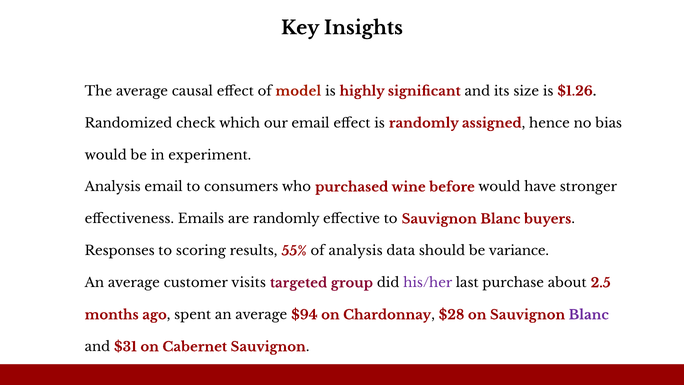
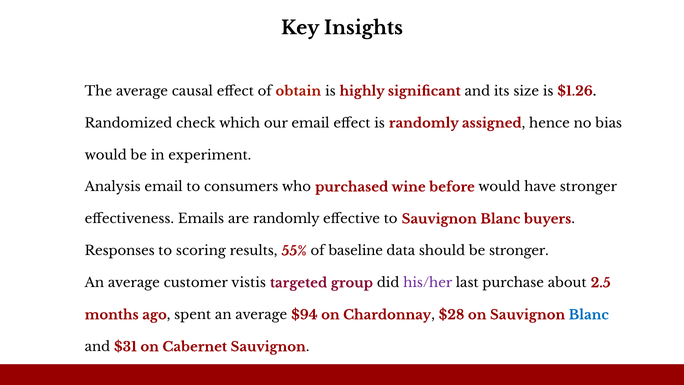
model: model -> obtain (298, 91)
of analysis: analysis -> baseline (356, 251)
be variance: variance -> stronger (519, 251)
visits: visits -> vistis (249, 283)
Blanc colour: purple -> blue (589, 315)
